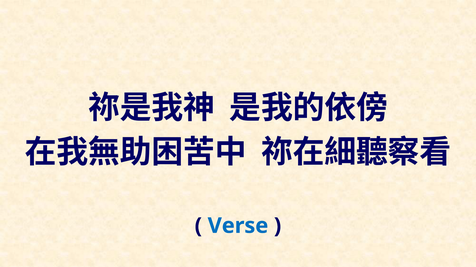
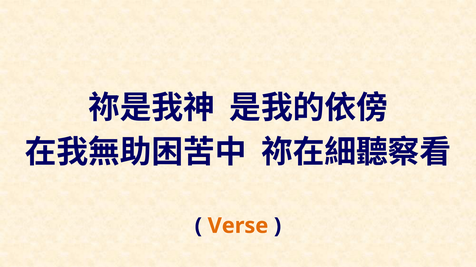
Verse colour: blue -> orange (238, 226)
